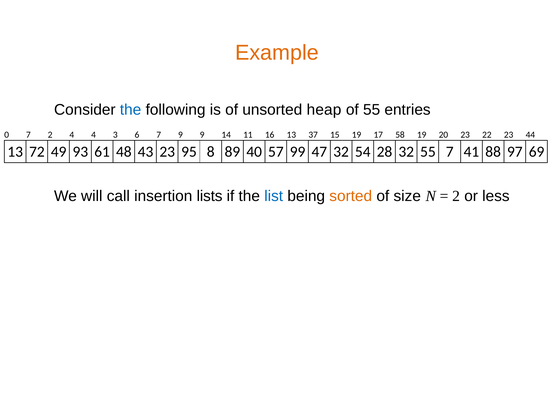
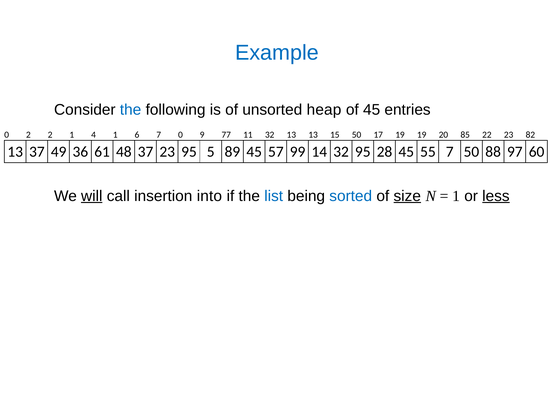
Example colour: orange -> blue (277, 53)
of 55: 55 -> 45 (372, 110)
0 7: 7 -> 2 (28, 135)
2 4: 4 -> 1 (72, 135)
4 3: 3 -> 1 (115, 135)
7 9: 9 -> 0 (180, 135)
14: 14 -> 77 (226, 135)
11 16: 16 -> 32 (270, 135)
13 37: 37 -> 13 (313, 135)
15 19: 19 -> 50 (357, 135)
17 58: 58 -> 19 (400, 135)
20 23: 23 -> 85 (465, 135)
44: 44 -> 82 (530, 135)
13 72: 72 -> 37 (37, 152)
93: 93 -> 36 (80, 152)
48 43: 43 -> 37 (146, 152)
8: 8 -> 5 (211, 152)
89 40: 40 -> 45 (254, 152)
47: 47 -> 14 (319, 152)
32 54: 54 -> 95 (363, 152)
28 32: 32 -> 45 (406, 152)
7 41: 41 -> 50 (471, 152)
69: 69 -> 60 (537, 152)
will underline: none -> present (92, 196)
lists: lists -> into (209, 196)
sorted colour: orange -> blue (351, 196)
size underline: none -> present (407, 196)
2: 2 -> 1 (456, 196)
less underline: none -> present (496, 196)
